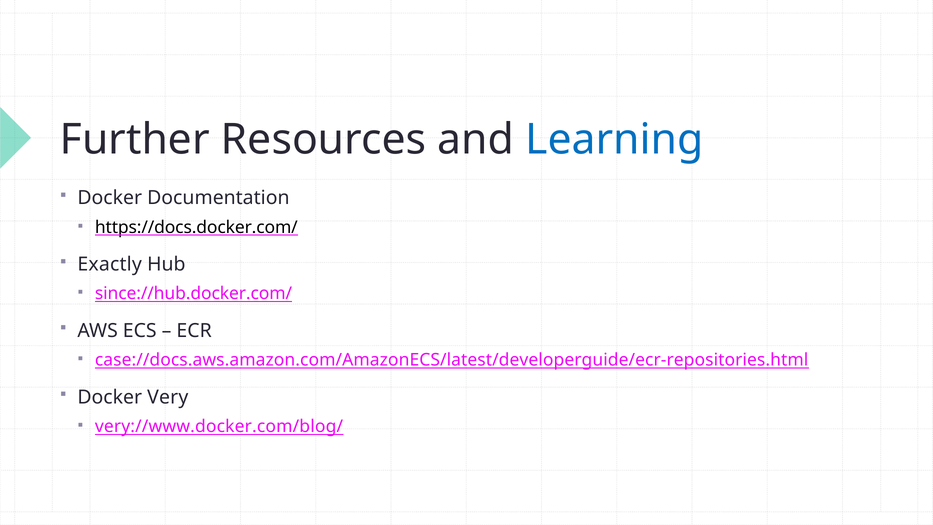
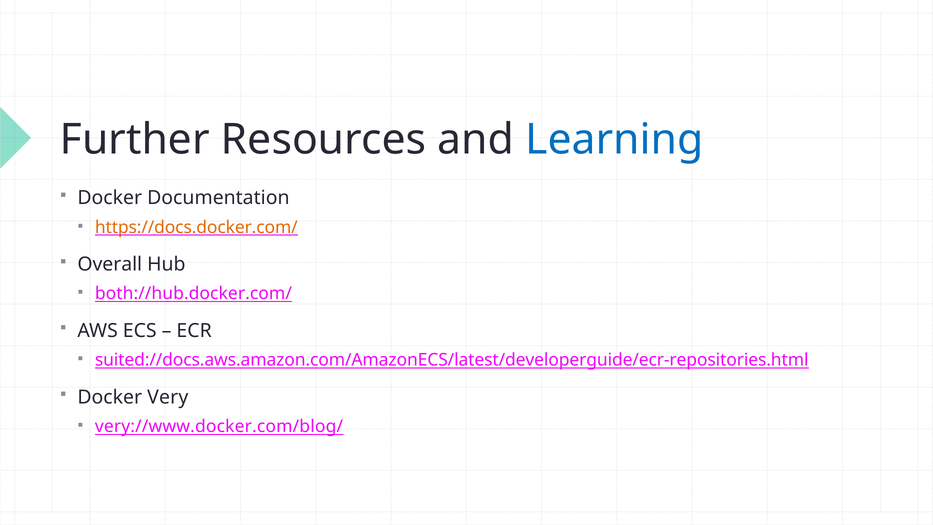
https://docs.docker.com/ colour: black -> orange (196, 227)
Exactly: Exactly -> Overall (110, 264)
since://hub.docker.com/: since://hub.docker.com/ -> both://hub.docker.com/ (193, 294)
case://docs.aws.amazon.com/AmazonECS/latest/developerguide/ecr-repositories.html: case://docs.aws.amazon.com/AmazonECS/latest/developerguide/ecr-repositories.html -> suited://docs.aws.amazon.com/AmazonECS/latest/developerguide/ecr-repositories.html (452, 360)
